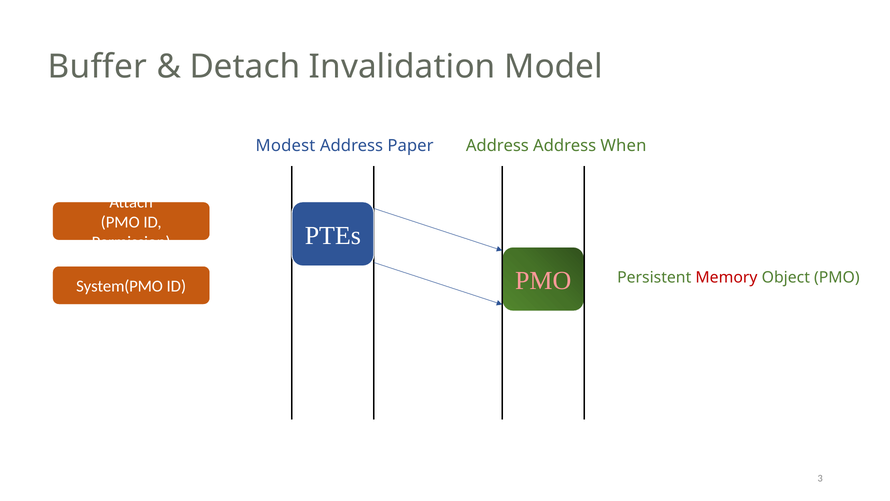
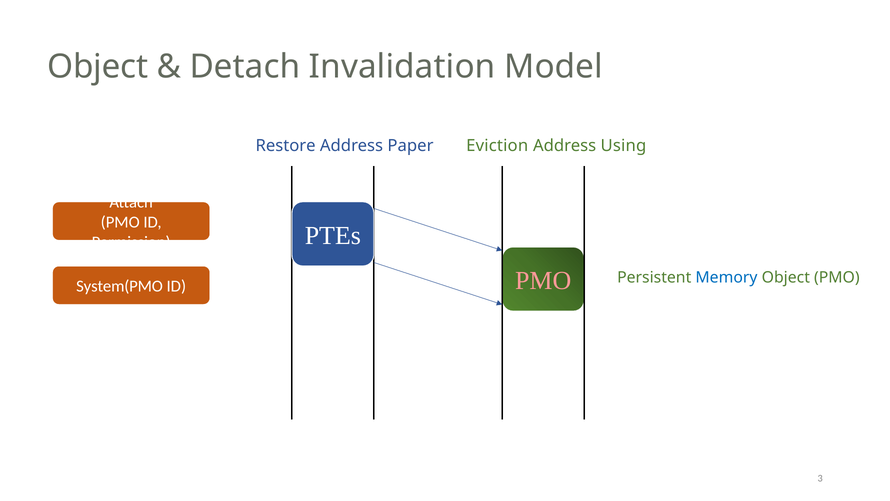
Buffer: Buffer -> Object (98, 67)
Modest: Modest -> Restore (286, 146)
Address: Address -> Eviction (497, 146)
When: When -> Using (623, 146)
Memory colour: red -> blue (726, 277)
